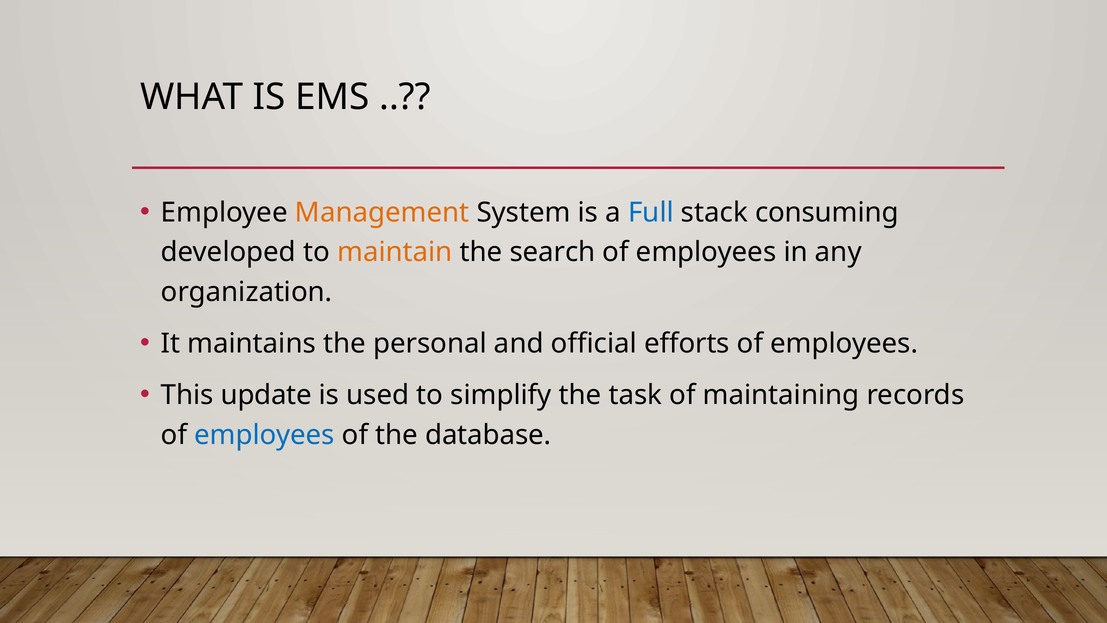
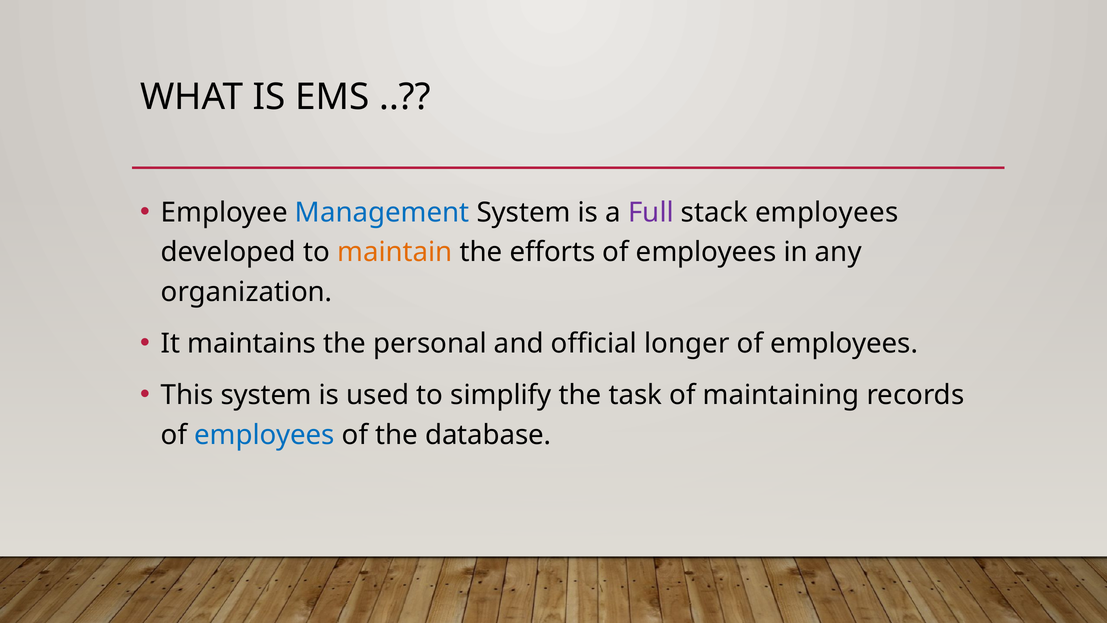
Management colour: orange -> blue (382, 212)
Full colour: blue -> purple (651, 212)
stack consuming: consuming -> employees (827, 212)
search: search -> efforts (552, 252)
efforts: efforts -> longer (687, 343)
This update: update -> system (266, 395)
